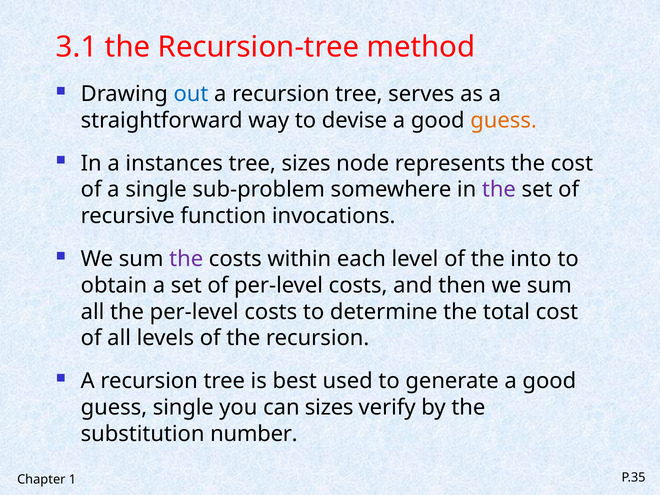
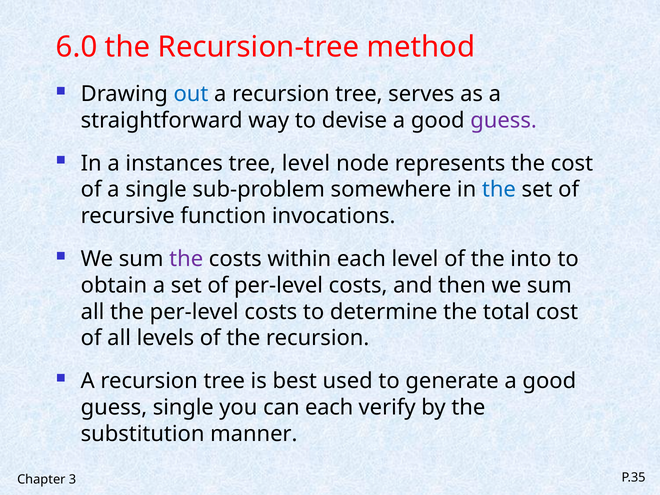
3.1: 3.1 -> 6.0 (77, 47)
guess colour: orange -> purple (504, 120)
tree sizes: sizes -> level (306, 163)
the colour: purple -> blue (499, 190)
can sizes: sizes -> each (329, 408)
number: number -> manner (254, 434)
1: 1 -> 3 (73, 479)
